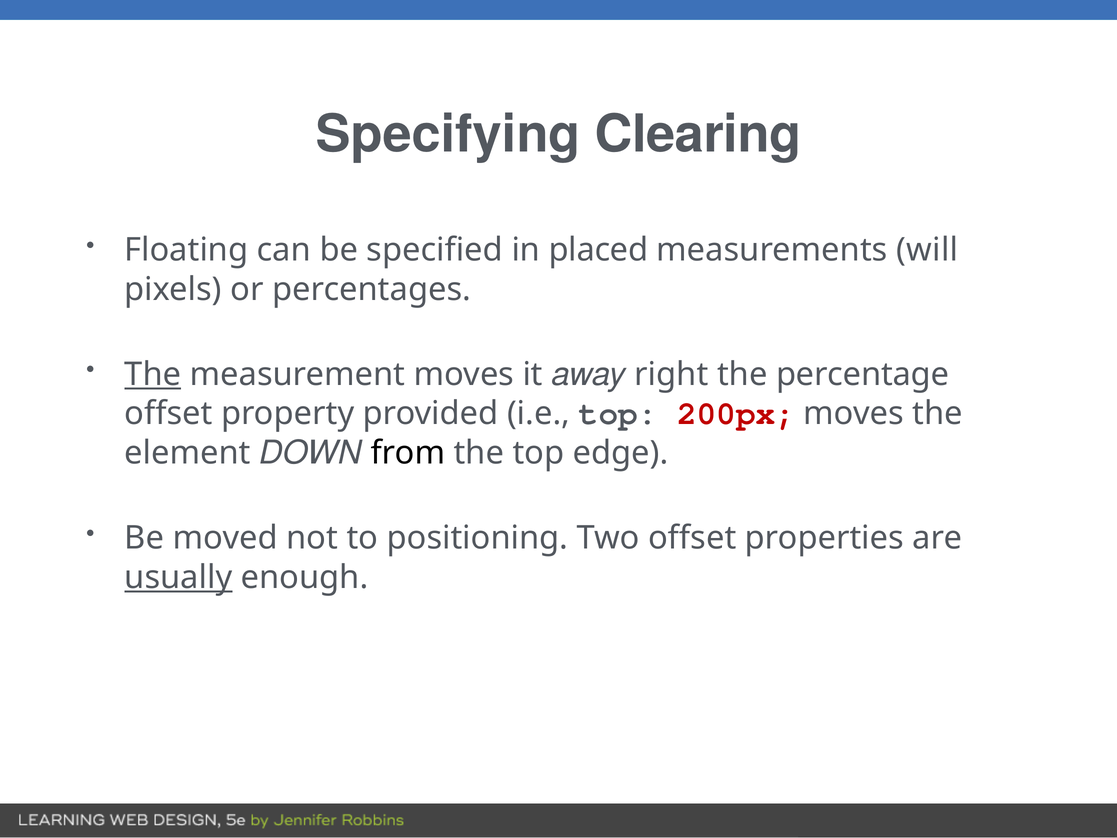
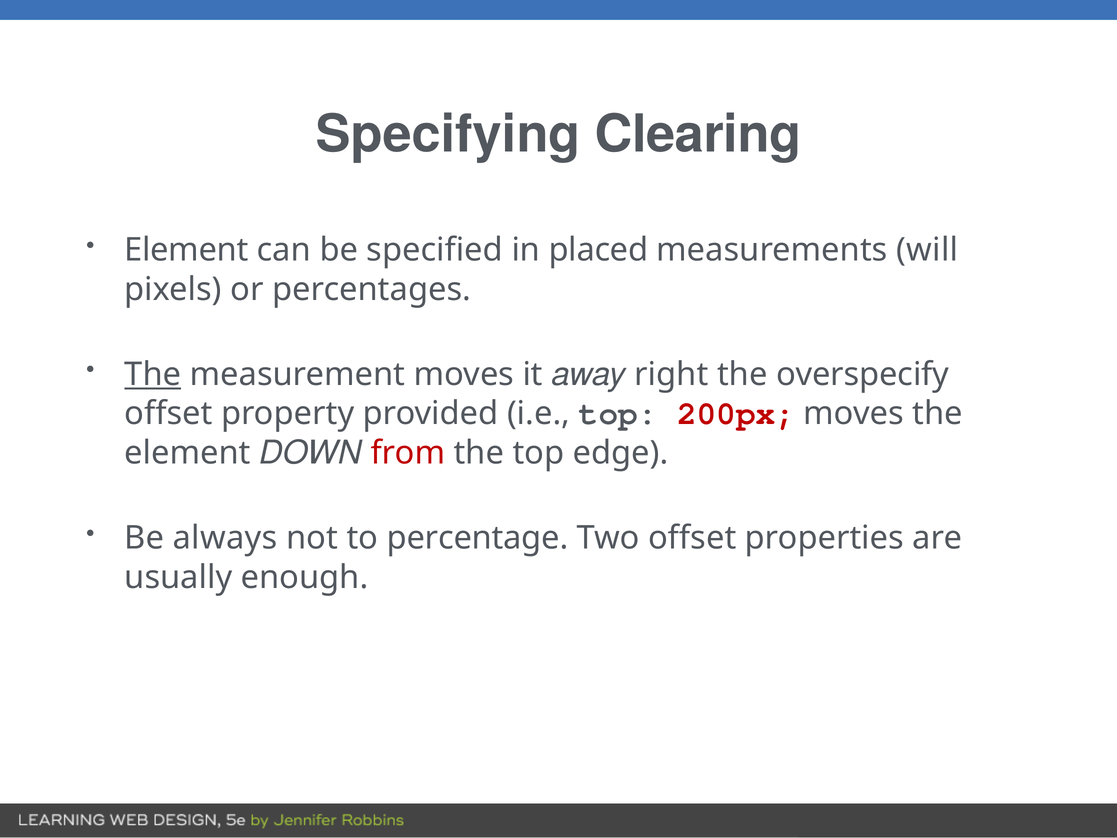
Floating: Floating -> Element (186, 250)
percentage: percentage -> overspecify (863, 374)
from colour: black -> red (408, 453)
moved: moved -> always (225, 538)
positioning: positioning -> percentage (478, 538)
usually underline: present -> none (178, 577)
